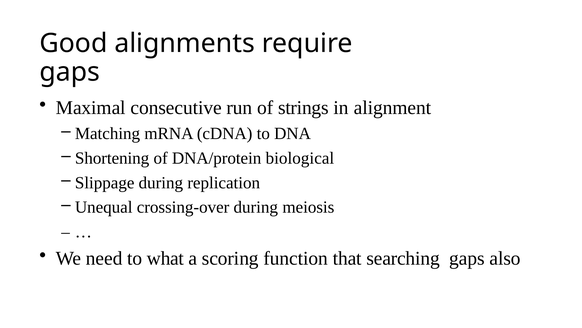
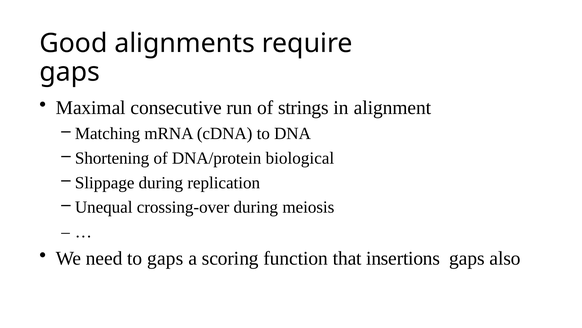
to what: what -> gaps (165, 258)
searching: searching -> insertions (403, 258)
